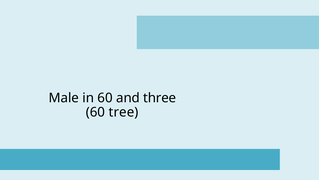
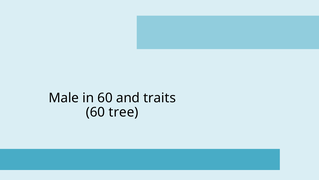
three: three -> traits (160, 98)
